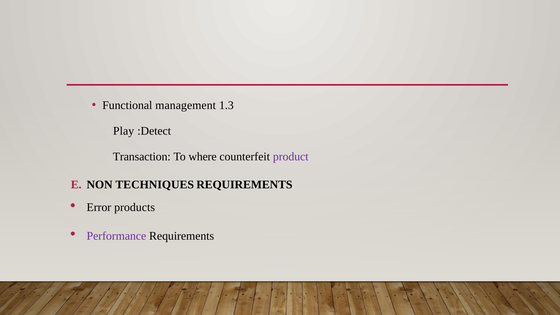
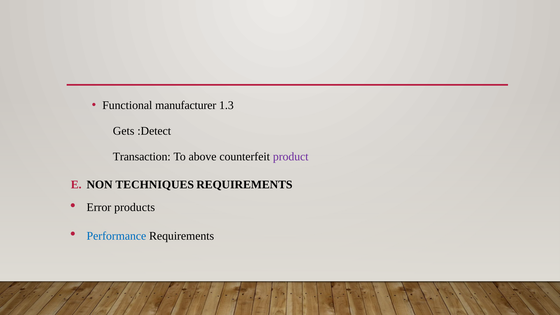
management: management -> manufacturer (186, 105)
Play: Play -> Gets (124, 131)
where: where -> above (203, 157)
Performance colour: purple -> blue (116, 236)
